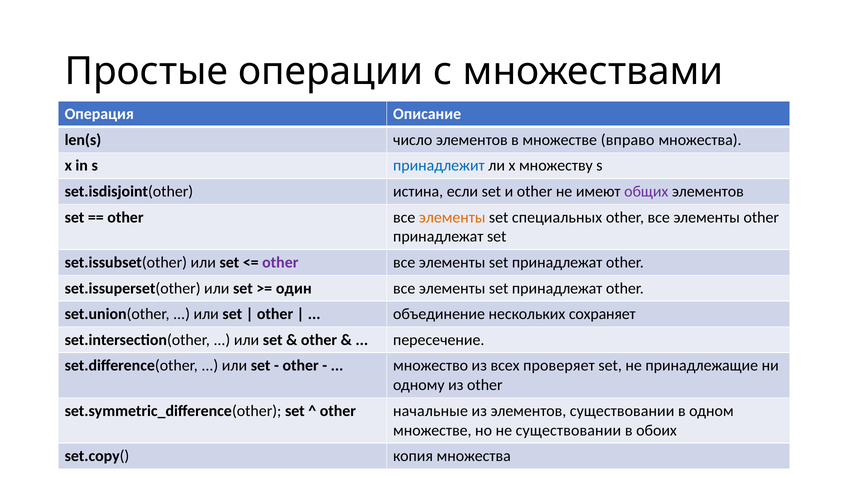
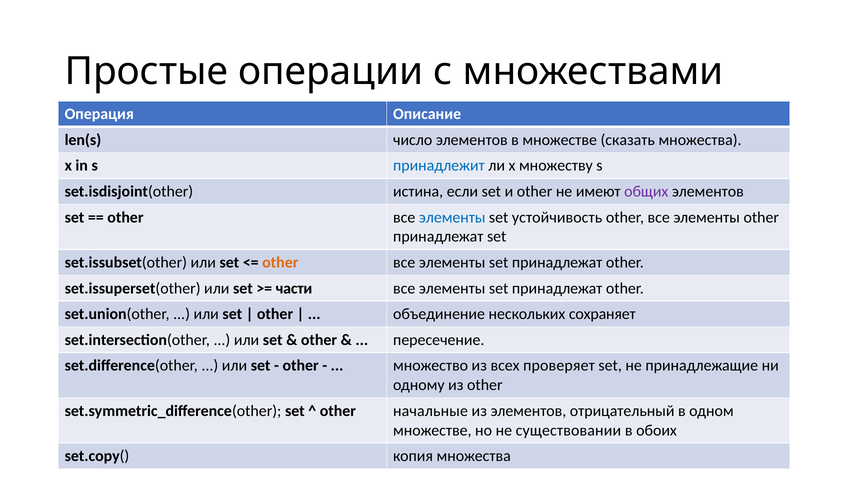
вправо: вправо -> сказать (628, 140)
элементы colour: orange -> blue (452, 217)
специальных: специальных -> устойчивость (557, 217)
other colour: purple -> orange (280, 263)
один: один -> части (294, 288)
элементов существовании: существовании -> отрицательный (622, 411)
